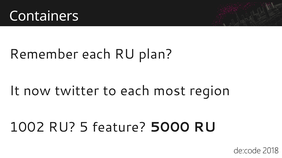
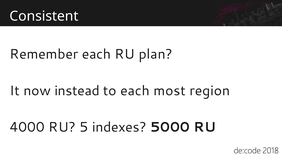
Containers: Containers -> Consistent (44, 16)
twitter: twitter -> instead (77, 91)
1002: 1002 -> 4000 (27, 128)
feature: feature -> indexes (119, 128)
